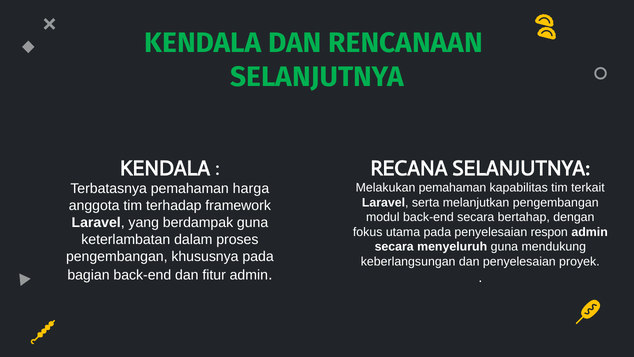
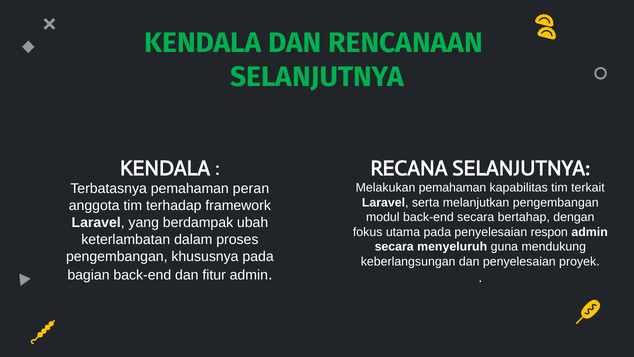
harga: harga -> peran (251, 189)
berdampak guna: guna -> ubah (253, 222)
